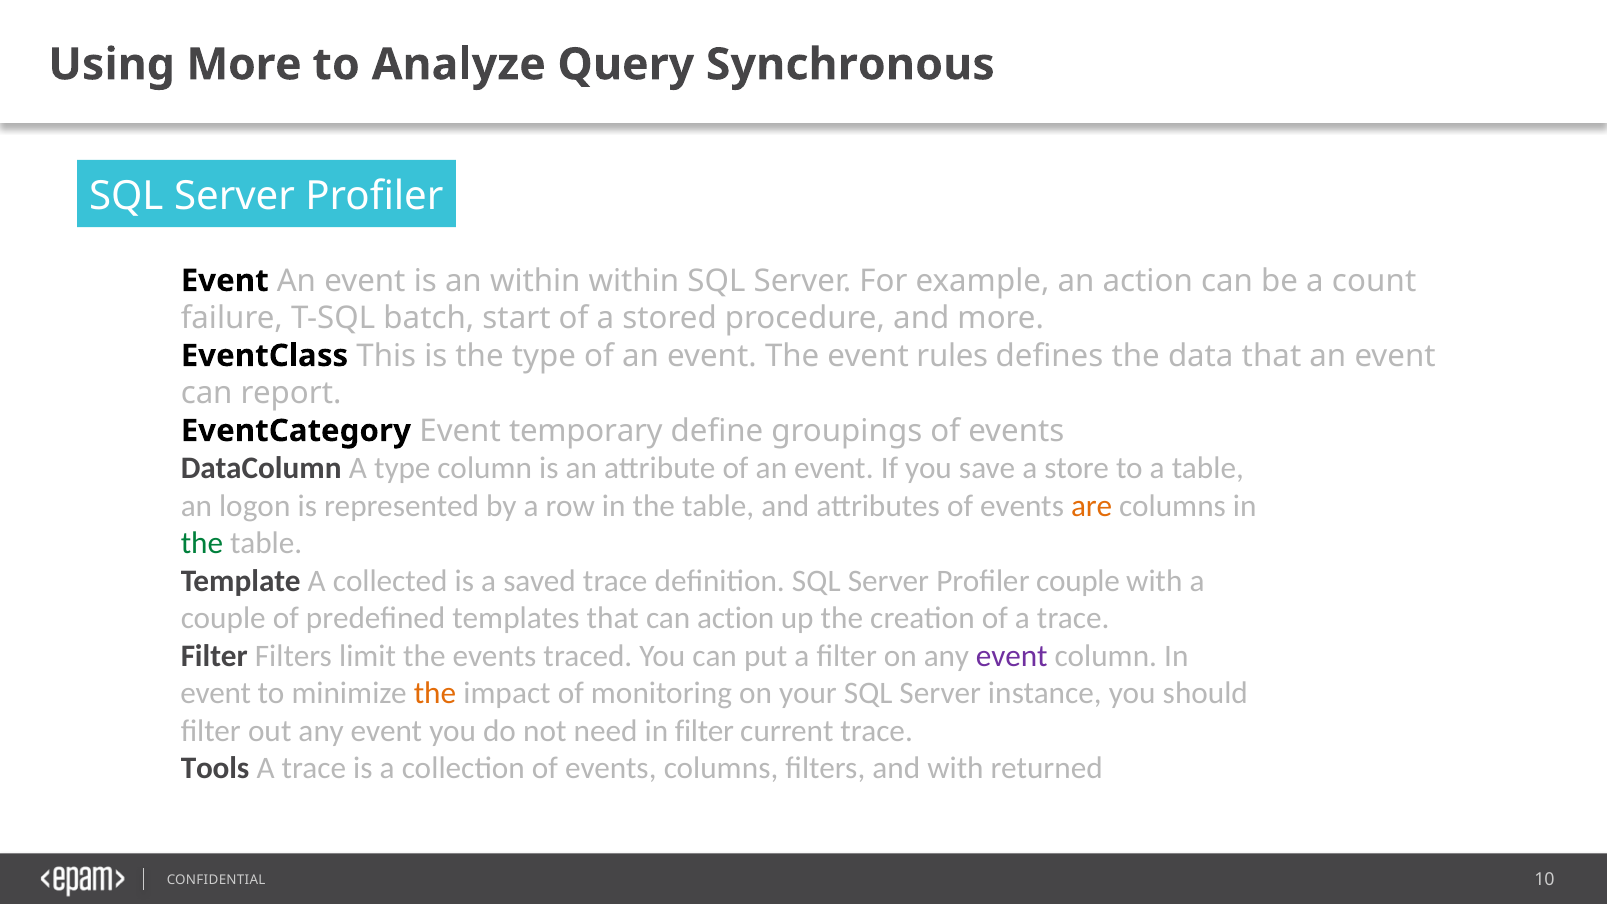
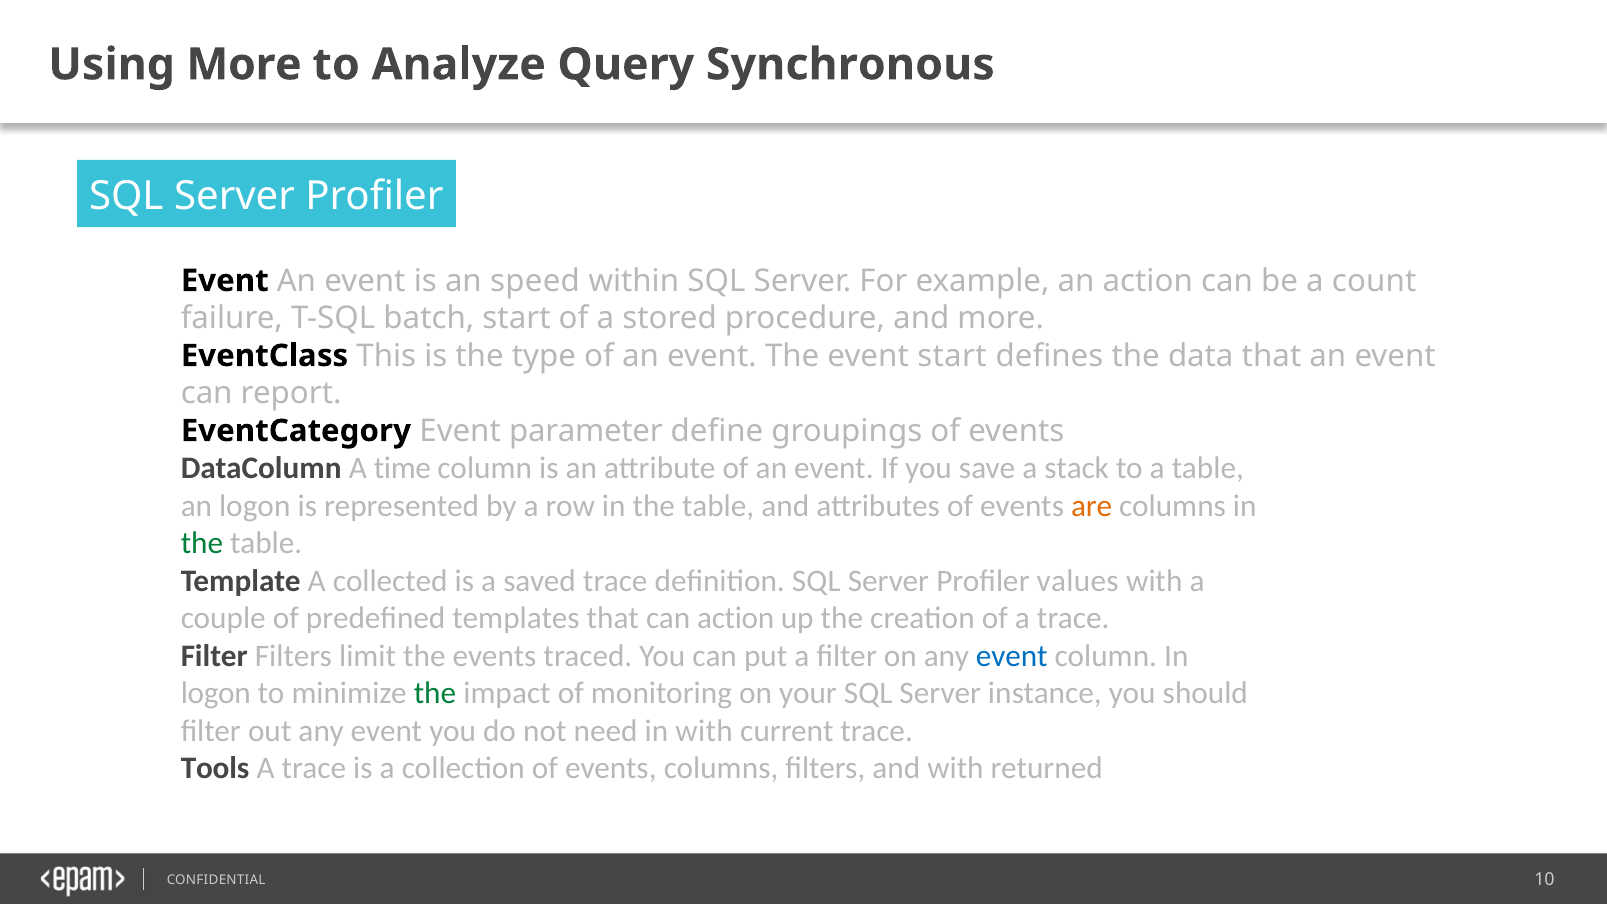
an within: within -> speed (535, 281)
event rules: rules -> start (952, 356)
temporary: temporary -> parameter (586, 431)
A type: type -> time (402, 468)
store: store -> stack (1077, 468)
Profiler couple: couple -> values (1078, 581)
event colour: purple -> blue (1012, 656)
event: event -> logon (216, 693)
the colour: orange -> green (435, 693)
in filter: filter -> with (704, 731)
